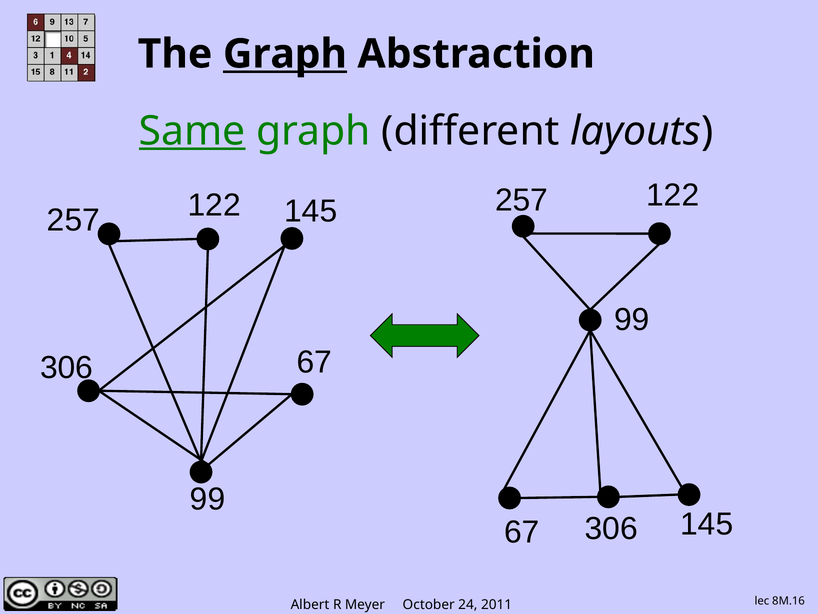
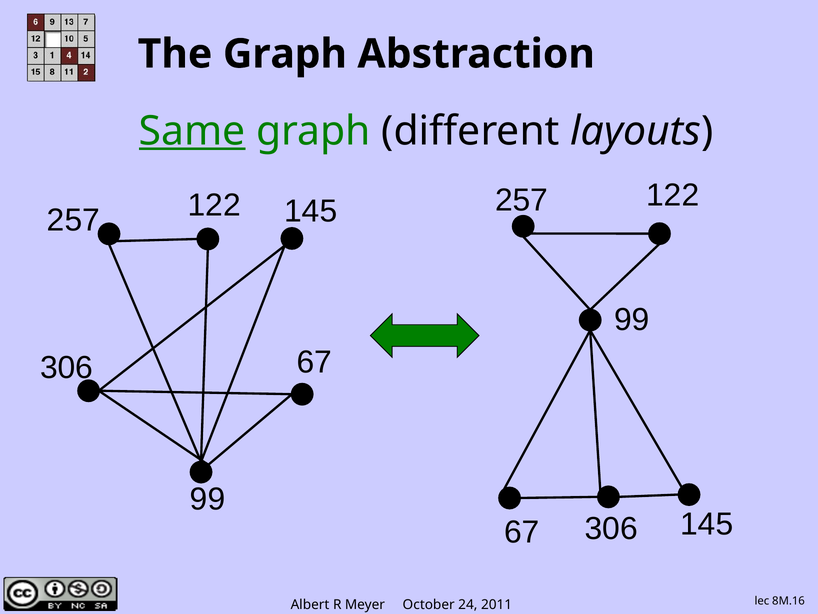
Graph underline: present -> none (285, 54)
